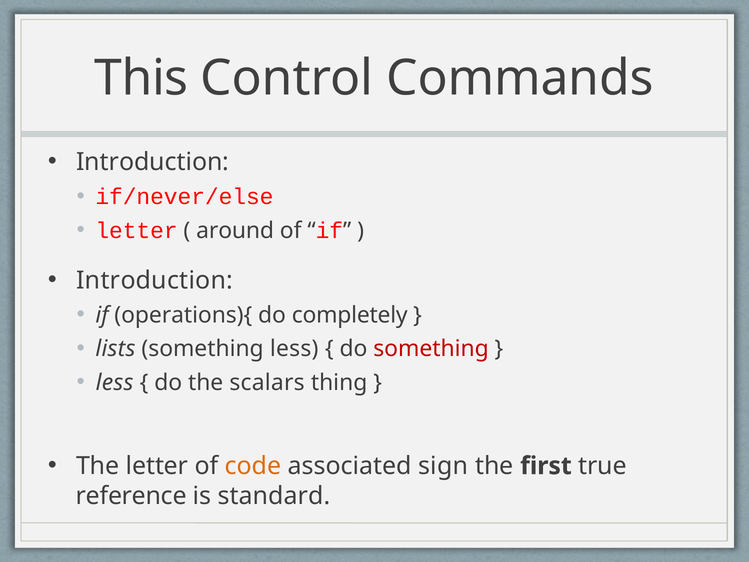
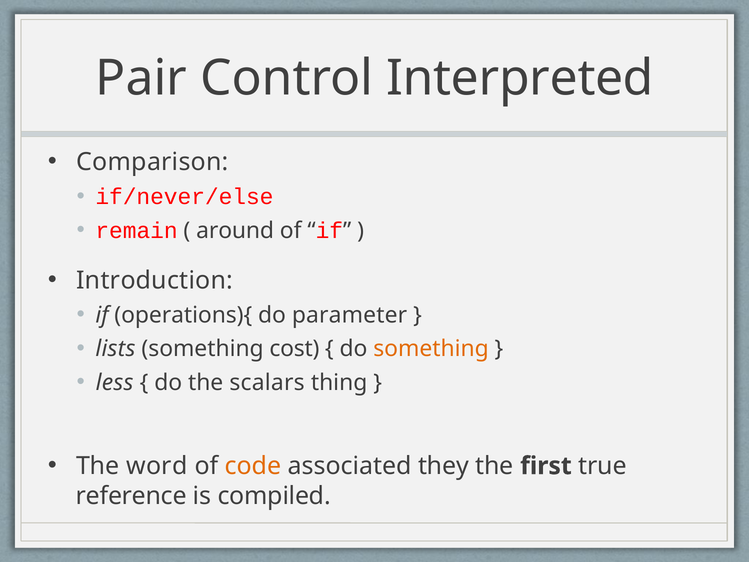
This: This -> Pair (141, 78)
Commands: Commands -> Interpreted (520, 78)
Introduction: Introduction -> Comparison (152, 162)
letter: letter -> remain (137, 230)
completely: completely -> parameter (350, 315)
something less: less -> cost (294, 349)
something colour: red -> orange (431, 349)
The letter: letter -> word (157, 466)
sign: sign -> they (443, 466)
standard: standard -> compiled (274, 496)
